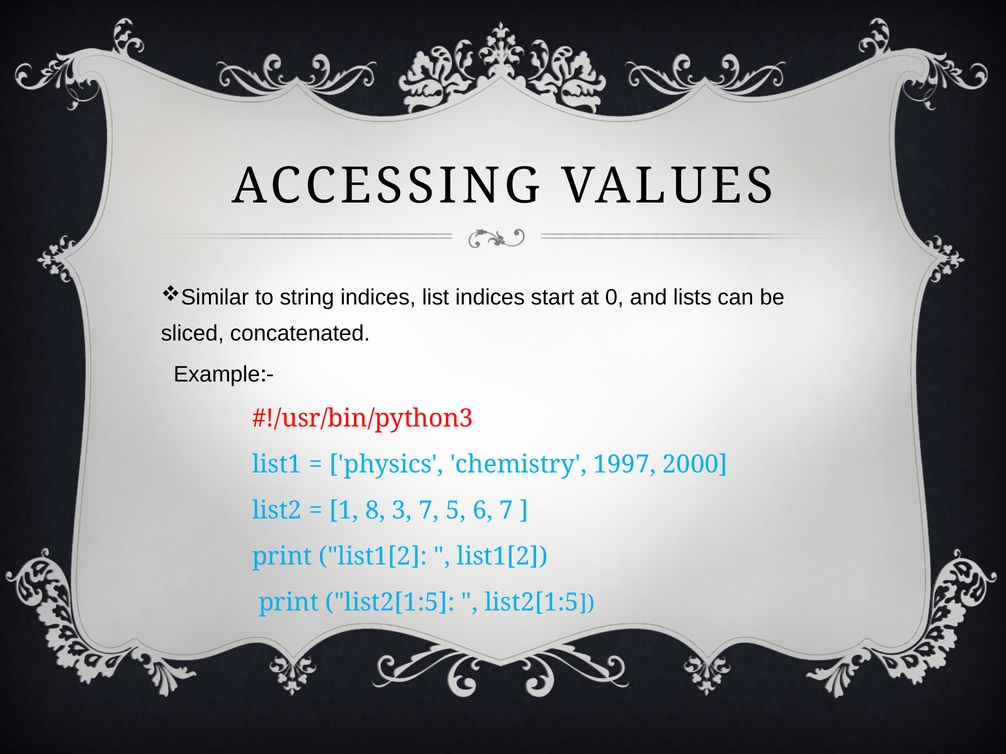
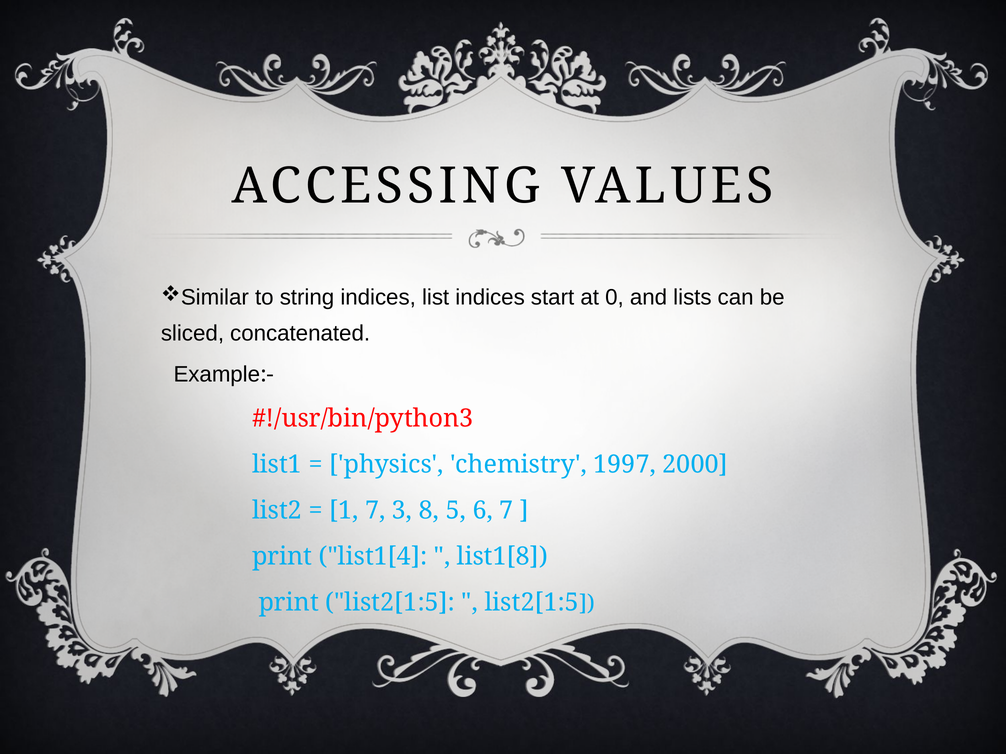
1 8: 8 -> 7 (375, 511)
3 7: 7 -> 8 (429, 511)
print list1[2: list1[2 -> list1[4 (373, 557)
list1[2: list1[2 -> list1[8 (502, 557)
